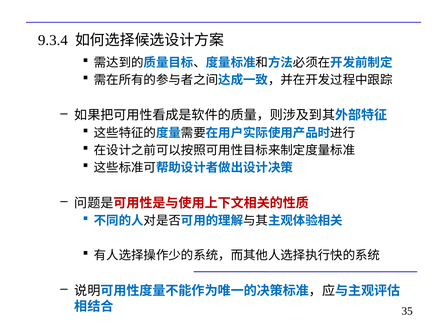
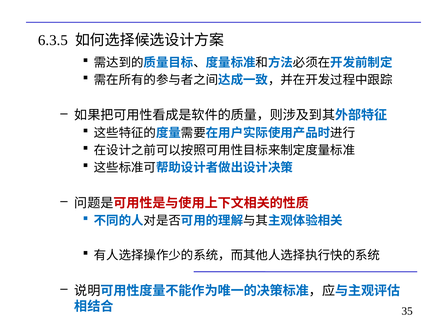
9.3.4: 9.3.4 -> 6.3.5 (53, 40)
